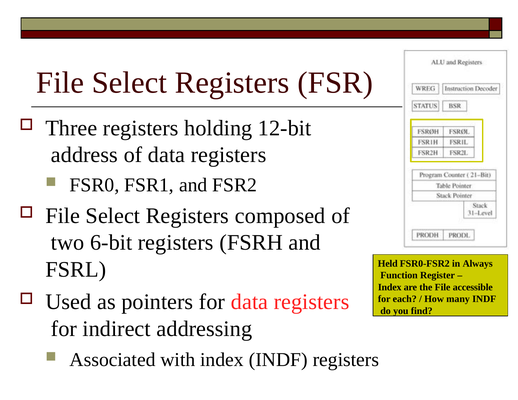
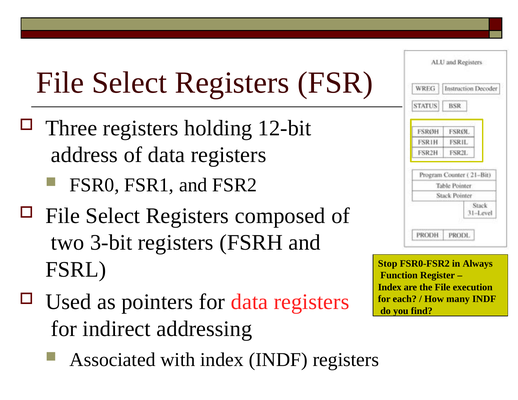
6-bit: 6-bit -> 3-bit (111, 243)
Held: Held -> Stop (388, 264)
accessible: accessible -> execution (473, 287)
